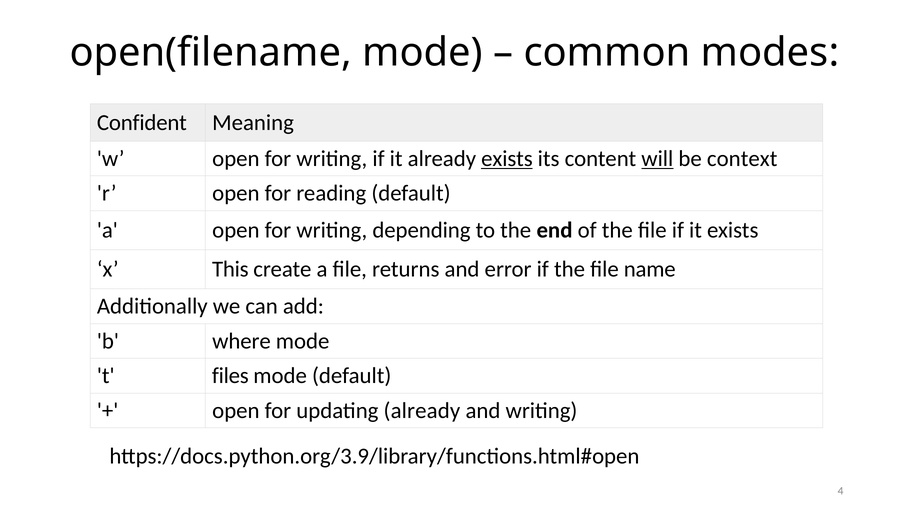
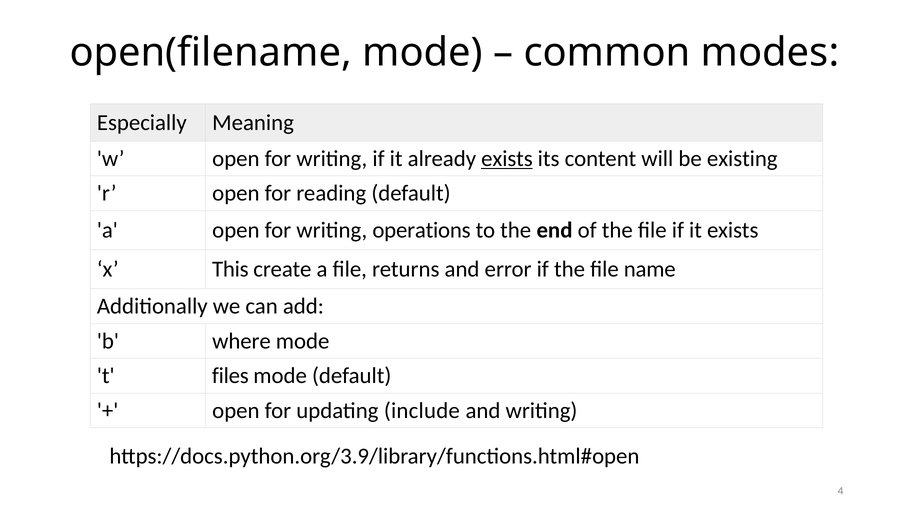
Confident: Confident -> Especially (142, 122)
will underline: present -> none (657, 159)
context: context -> existing (742, 159)
depending: depending -> operations (422, 230)
updating already: already -> include (422, 410)
